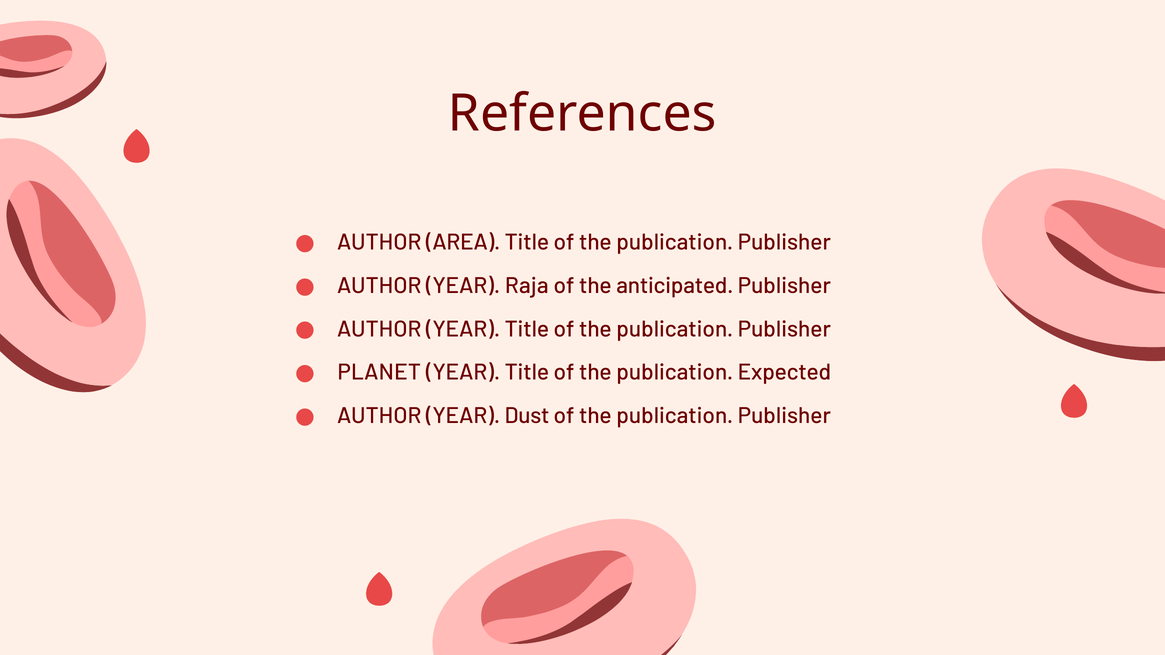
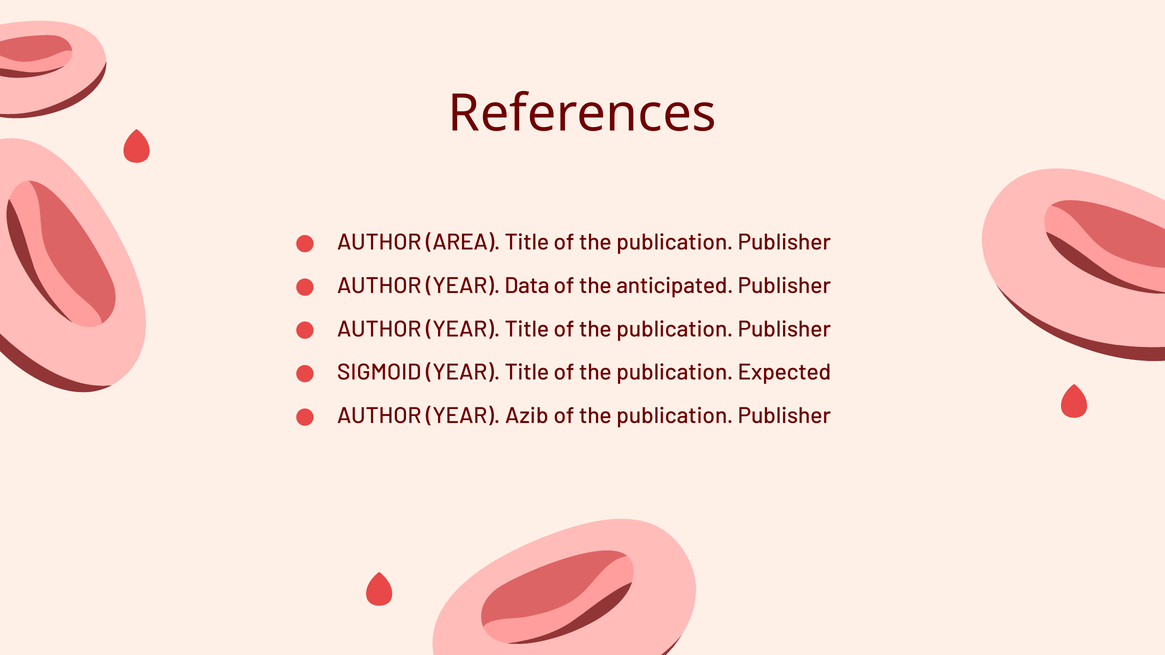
Raja: Raja -> Data (527, 286)
PLANET: PLANET -> SIGMOID (379, 373)
Dust: Dust -> Azib (527, 416)
